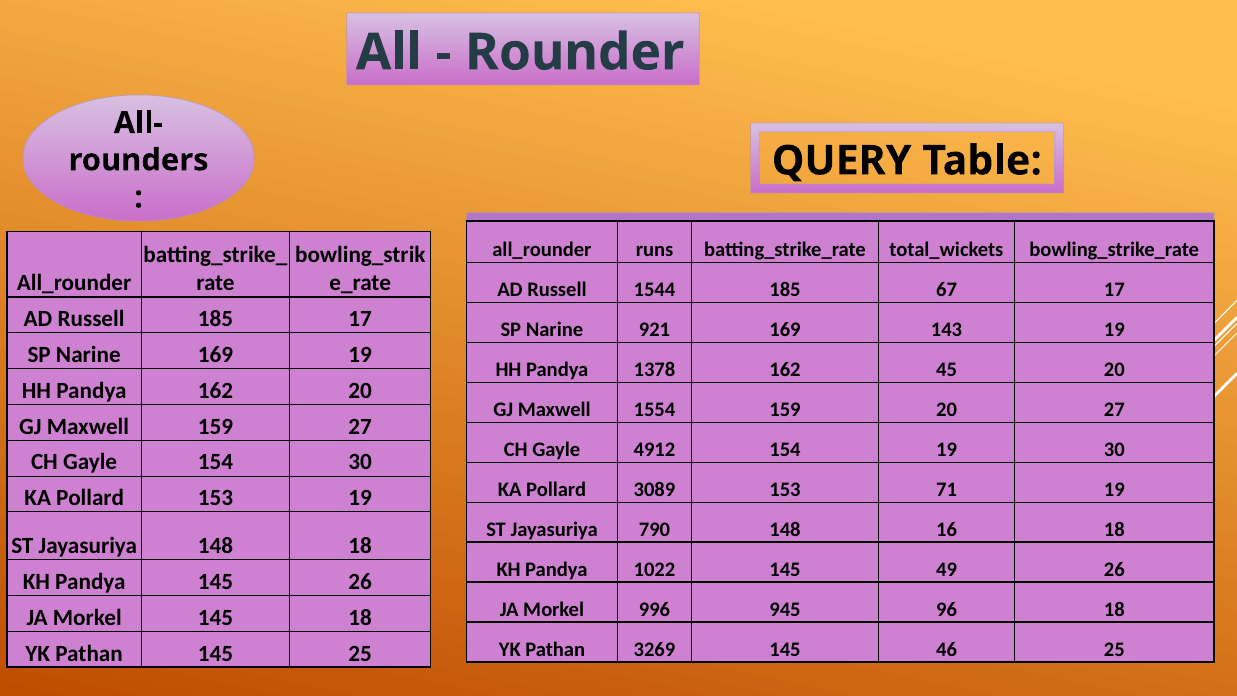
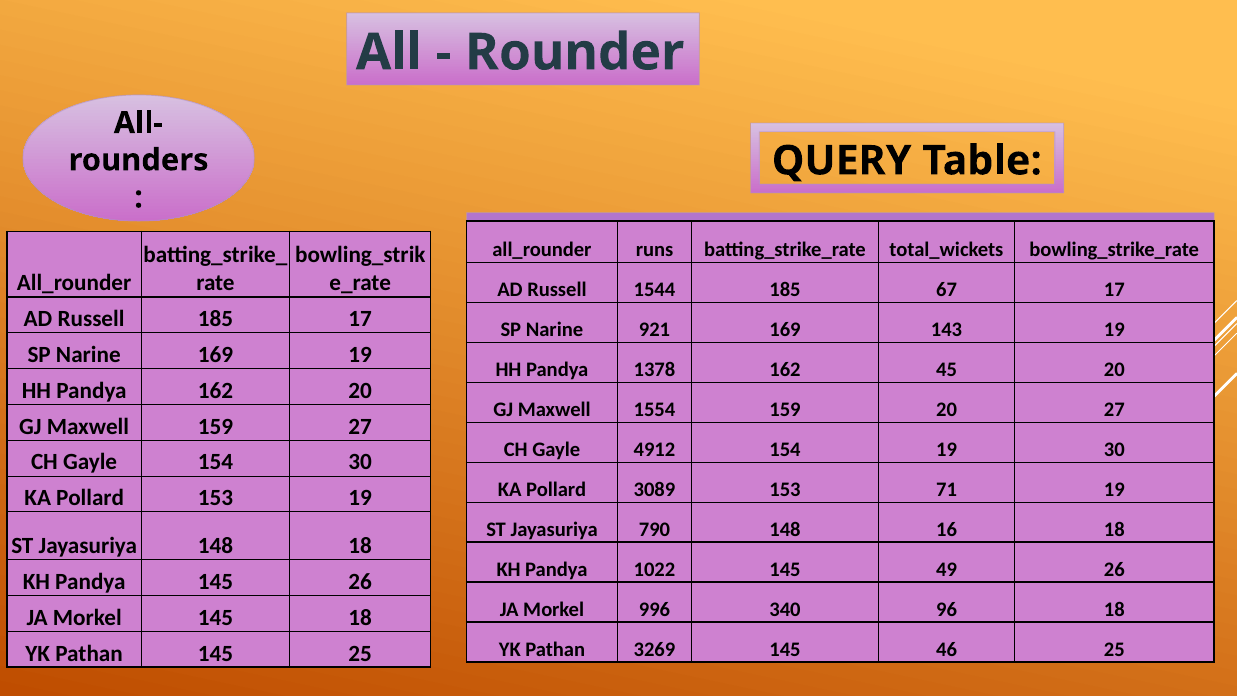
945: 945 -> 340 (785, 609)
